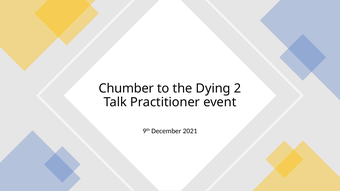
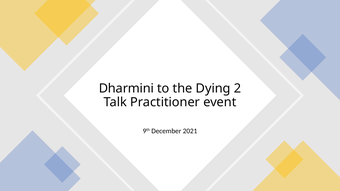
Chumber: Chumber -> Dharmini (126, 89)
